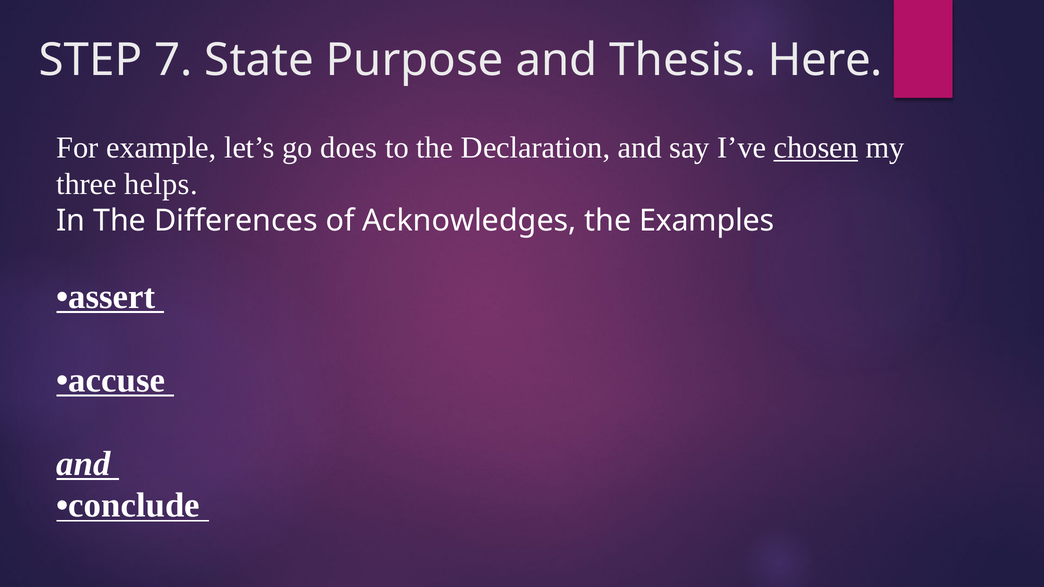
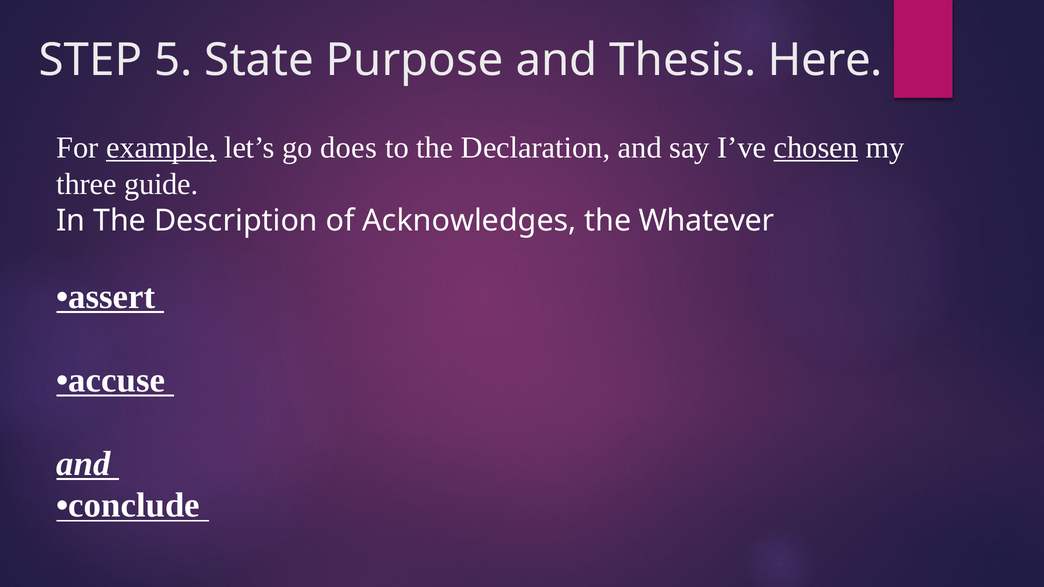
7: 7 -> 5 (173, 60)
example underline: none -> present (161, 148)
helps: helps -> guide (161, 184)
Differences: Differences -> Description (236, 221)
Examples: Examples -> Whatever (707, 221)
